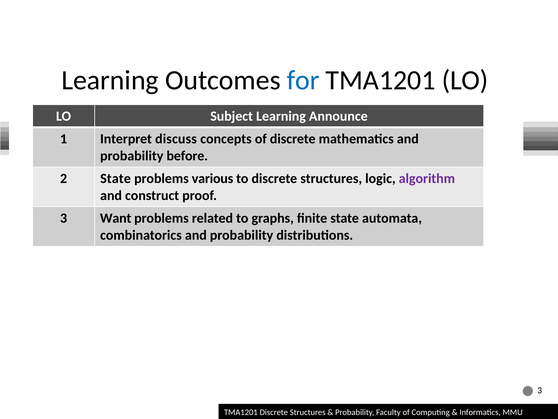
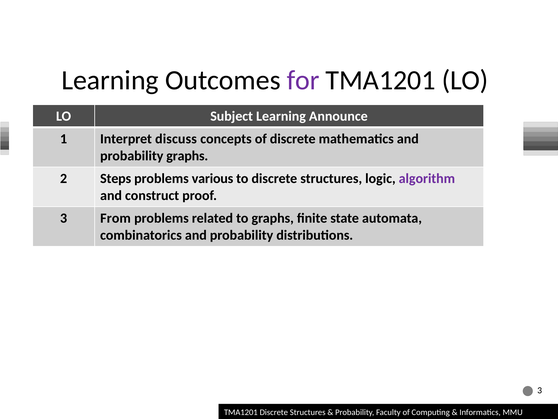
for colour: blue -> purple (303, 80)
probability before: before -> graphs (187, 156)
2 State: State -> Steps (116, 178)
Want: Want -> From (116, 218)
